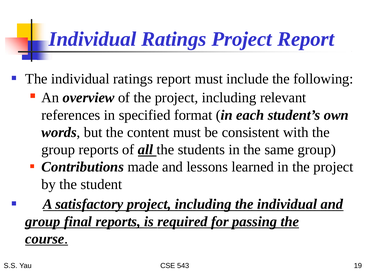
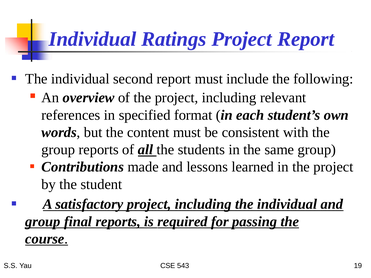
The individual ratings: ratings -> second (133, 79)
